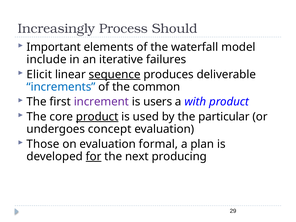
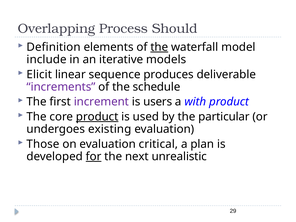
Increasingly: Increasingly -> Overlapping (56, 29)
Important: Important -> Definition (54, 47)
the underline: none -> present (159, 47)
failures: failures -> models (166, 60)
sequence underline: present -> none (115, 74)
increments colour: blue -> purple (61, 87)
common: common -> schedule (157, 87)
concept: concept -> existing (110, 129)
formal: formal -> critical (158, 144)
producing: producing -> unrealistic (179, 156)
